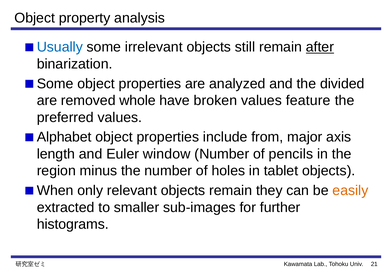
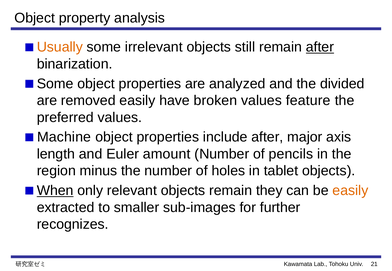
Usually colour: blue -> orange (60, 47)
removed whole: whole -> easily (137, 101)
Alphabet: Alphabet -> Machine (64, 137)
include from: from -> after (267, 137)
window: window -> amount (167, 154)
When underline: none -> present (55, 191)
histograms: histograms -> recognizes (73, 225)
